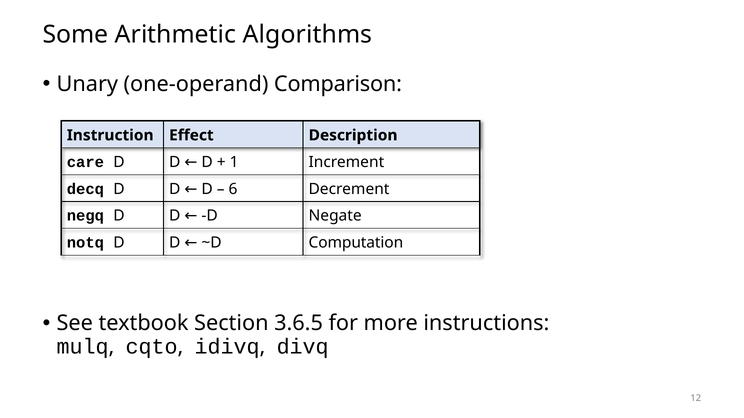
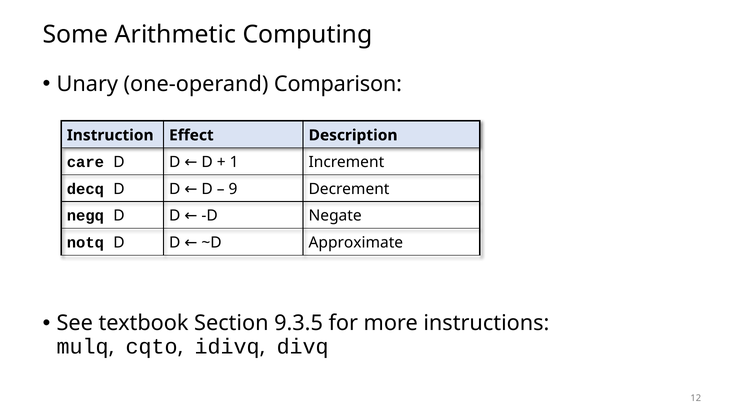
Algorithms: Algorithms -> Computing (308, 35)
6: 6 -> 9 (233, 189)
Computation: Computation -> Approximate (356, 243)
3.6.5: 3.6.5 -> 9.3.5 (299, 324)
